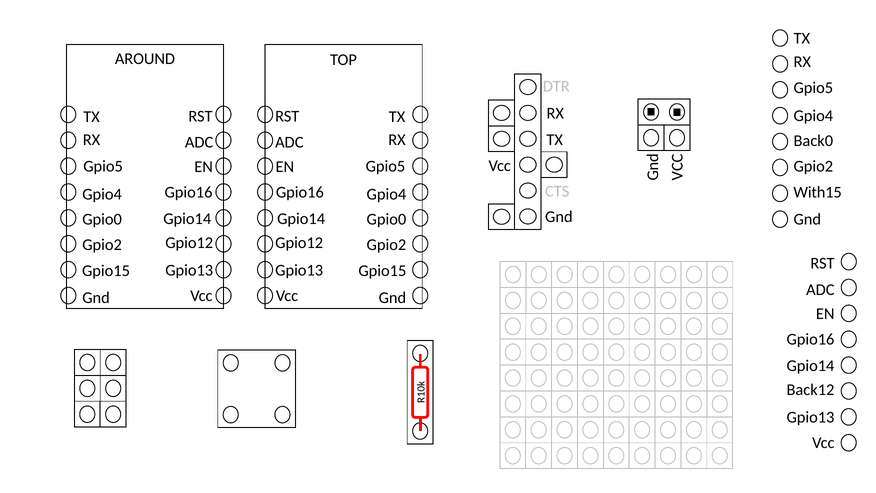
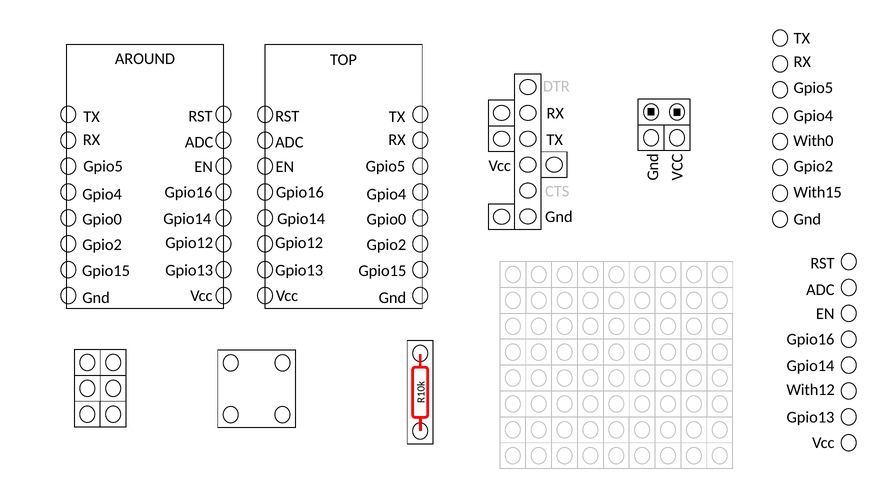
Back0: Back0 -> With0 (813, 141)
Back12: Back12 -> With12 (811, 390)
